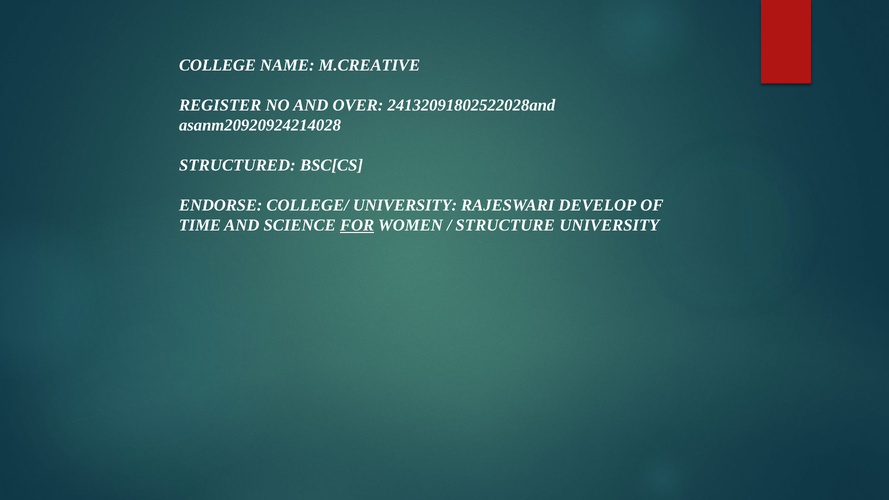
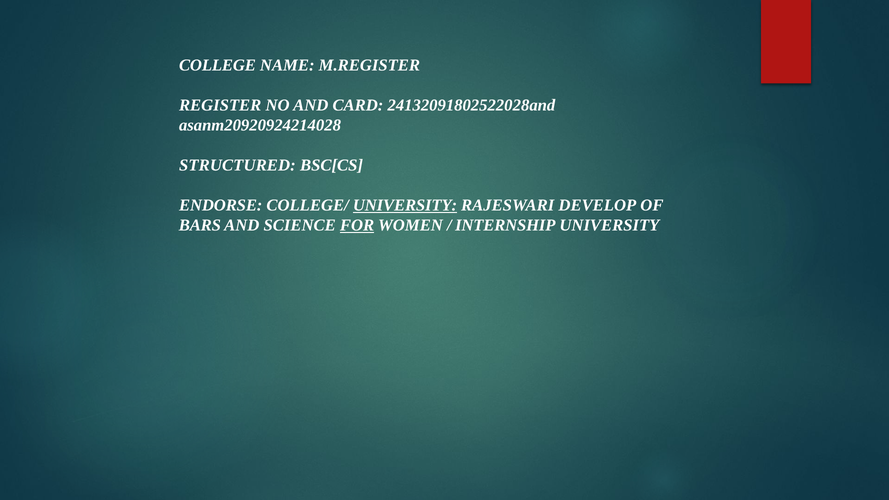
M.CREATIVE: M.CREATIVE -> M.REGISTER (369, 65)
OVER: OVER -> CARD (358, 105)
UNIVERSITY underline: none -> present (405, 205)
TIME: TIME -> BARS (200, 225)
STRUCTURE: STRUCTURE -> INTERNSHIP (505, 225)
